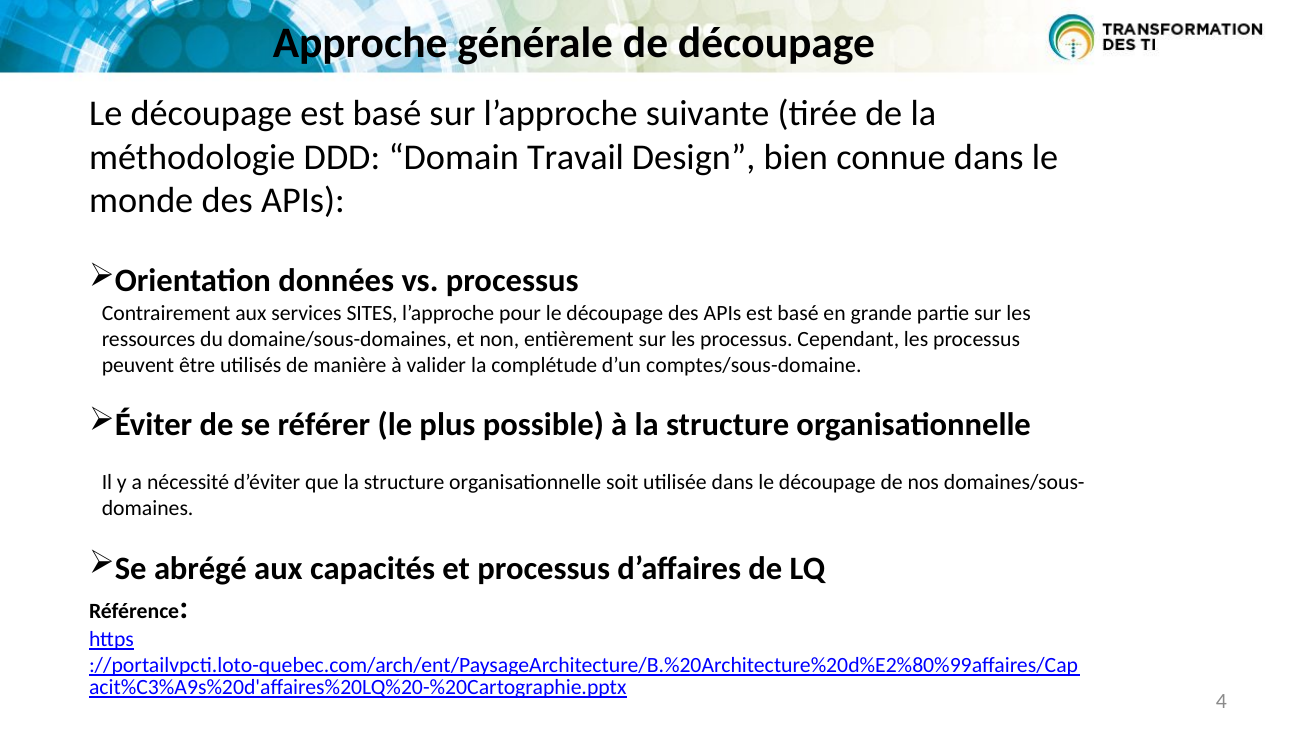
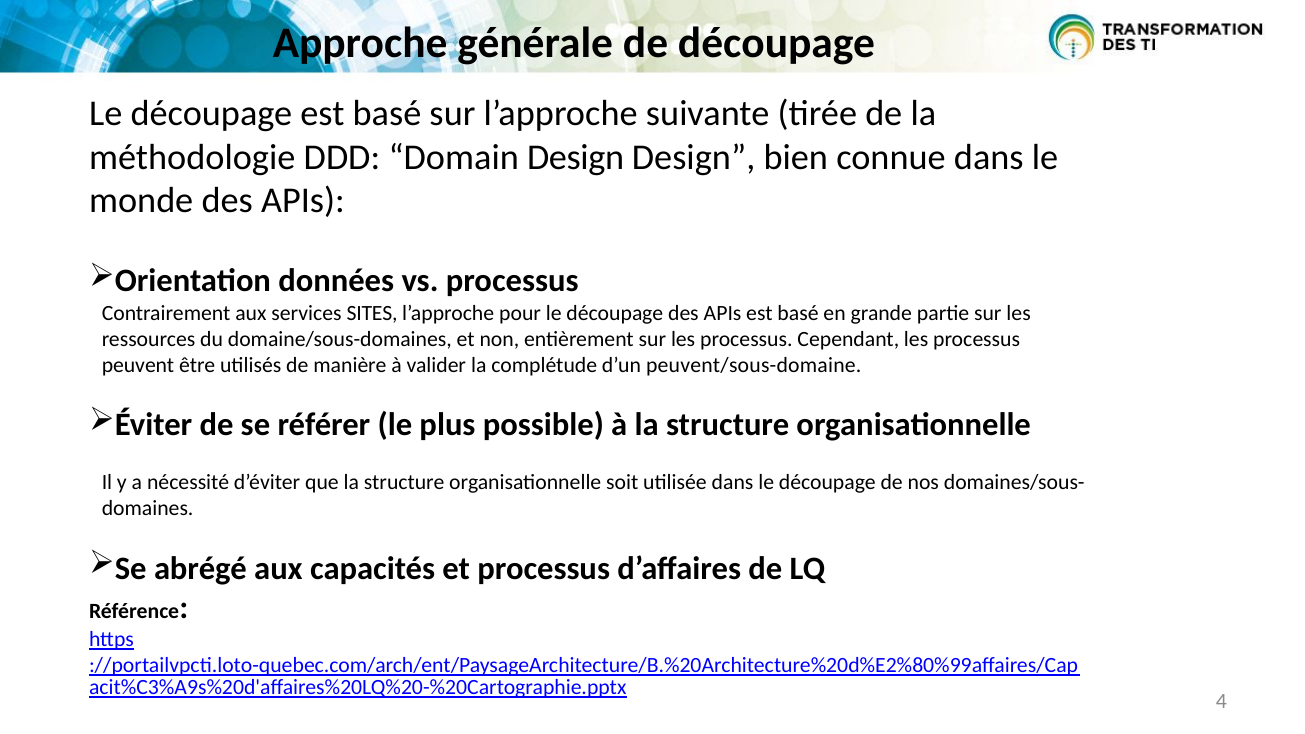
Domain Travail: Travail -> Design (576, 158)
comptes/sous-domaine: comptes/sous-domaine -> peuvent/sous-domaine (754, 365)
